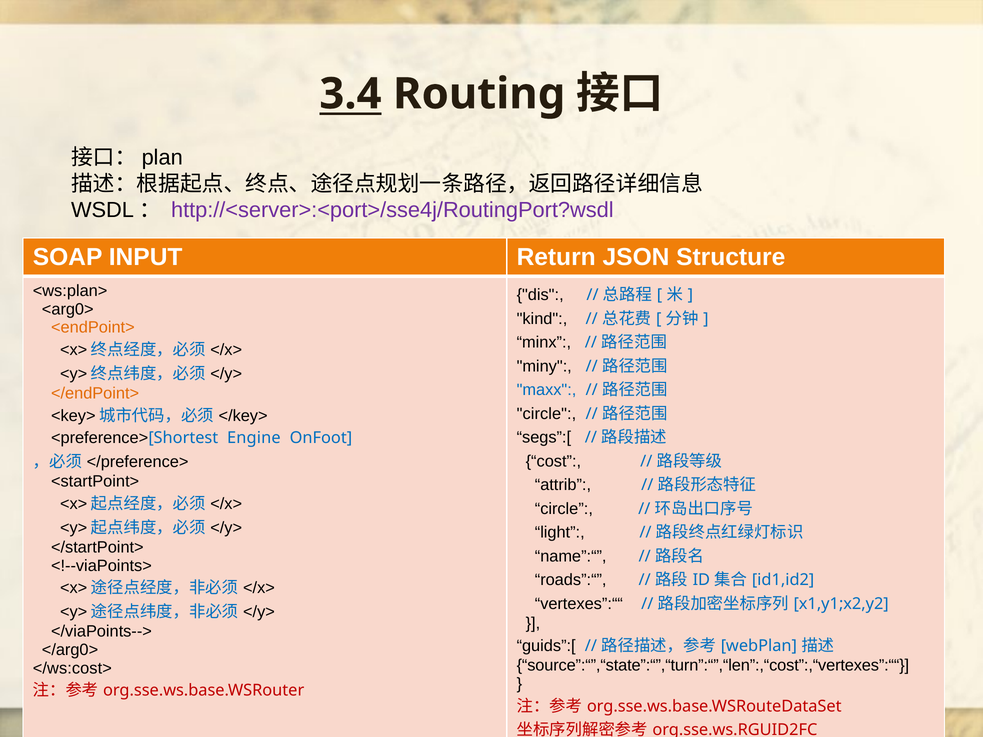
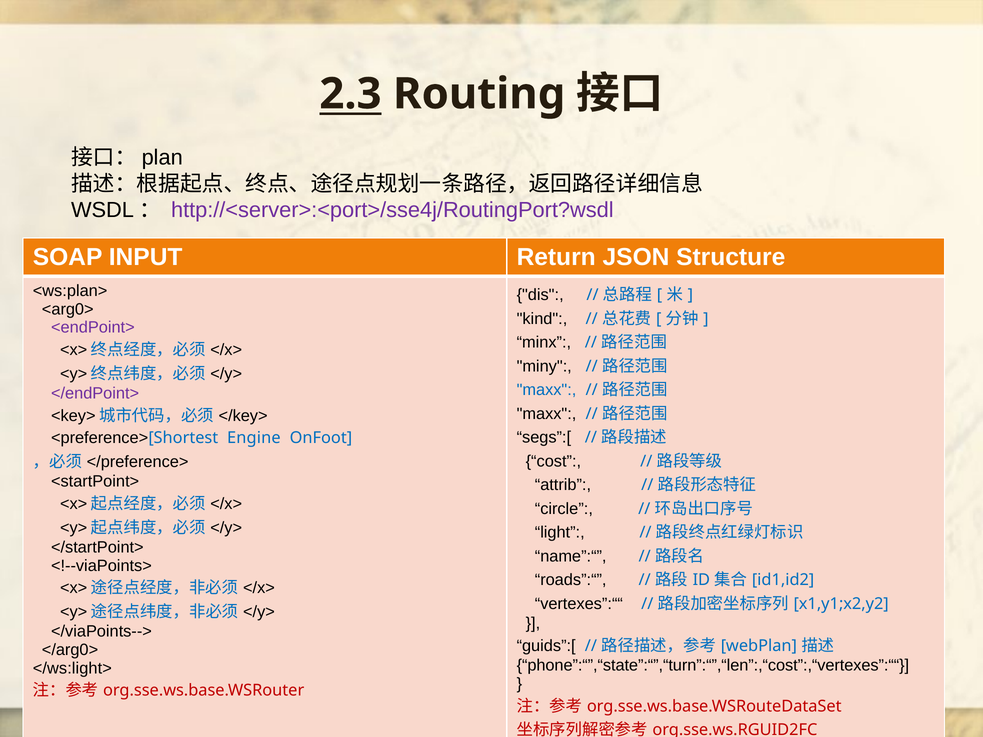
3.4: 3.4 -> 2.3 (350, 94)
<endPoint> colour: orange -> purple (93, 328)
</endPoint> colour: orange -> purple (95, 393)
circle: circle -> maxx (546, 414)
source”:“”,“state”:“”,“turn”:“”,“len”:,“cost”:,“vertexes”:““: source”:“”,“state”:“”,“turn”:“”,“len”:,“cost”:,“vertexes”:““ -> phone”:“”,“state”:“”,“turn”:“”,“len”:,“cost”:,“vertexes”:““ (713, 666)
</ws:cost>: </ws:cost> -> </ws:light> (72, 668)
